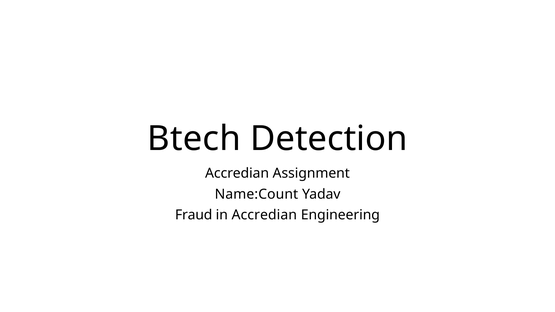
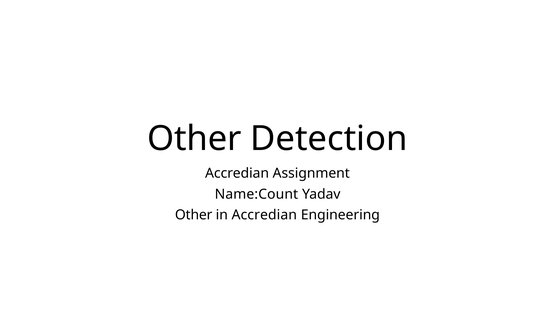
Btech: Btech -> Other (194, 139)
Fraud: Fraud -> Other (194, 215)
